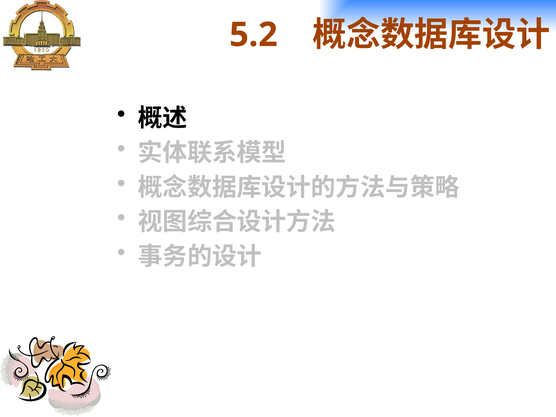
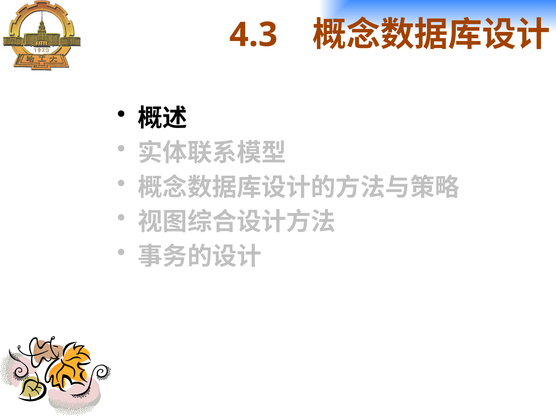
5.2: 5.2 -> 4.3 (253, 35)
